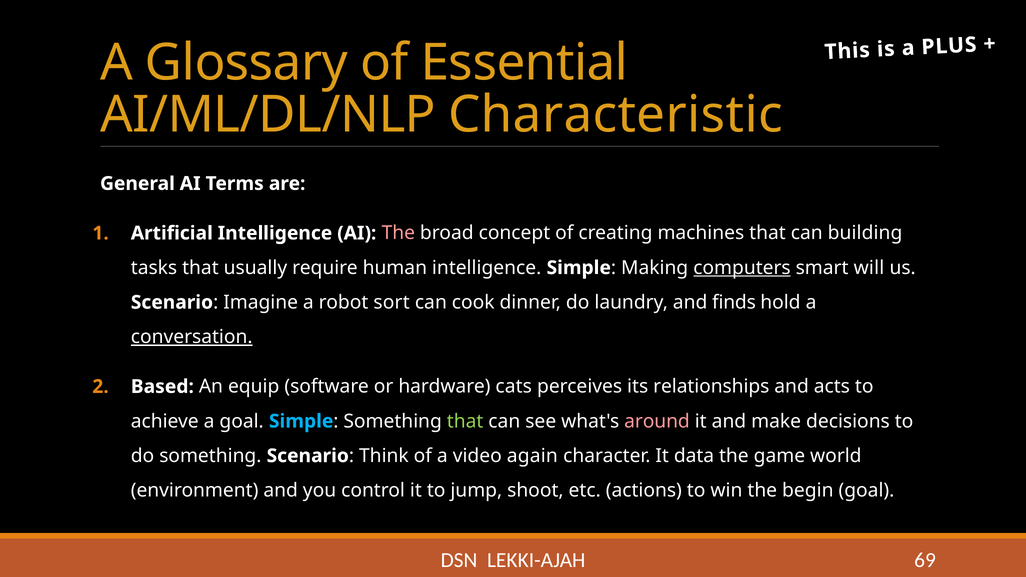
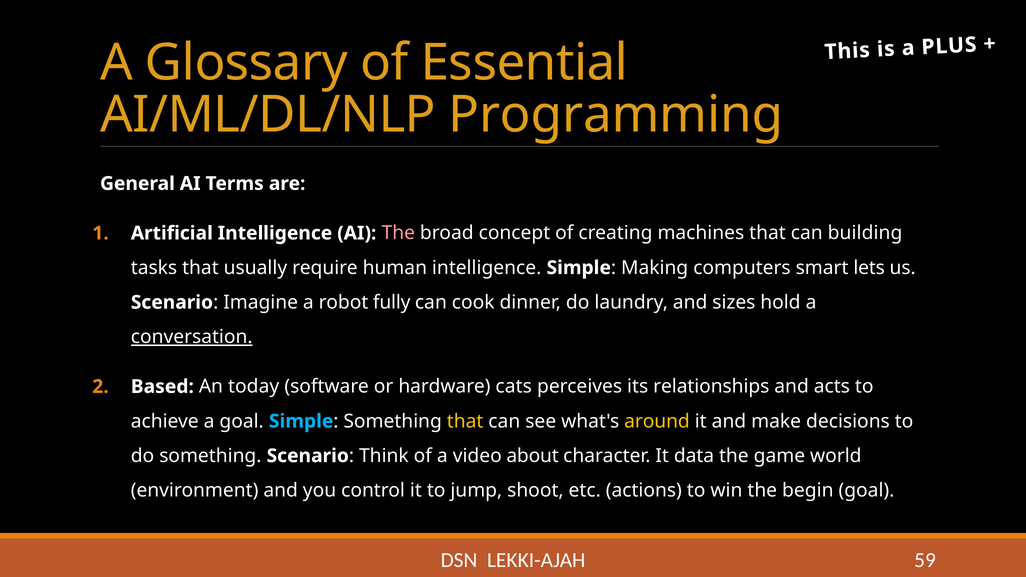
Characteristic: Characteristic -> Programming (616, 115)
computers underline: present -> none (742, 268)
will: will -> lets (869, 268)
sort: sort -> fully (392, 302)
finds: finds -> sizes (734, 302)
equip: equip -> today (254, 387)
that colour: light green -> yellow (465, 421)
around colour: pink -> yellow (657, 421)
again: again -> about (533, 456)
69: 69 -> 59 (925, 560)
